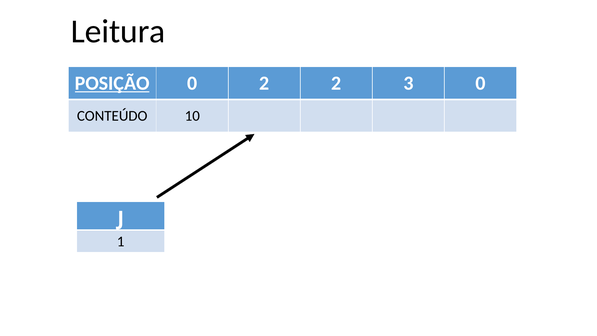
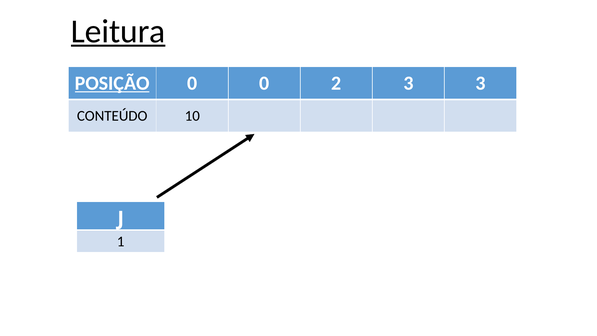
Leitura underline: none -> present (118, 31)
0 2: 2 -> 0 (264, 83)
3 0: 0 -> 3 (480, 83)
